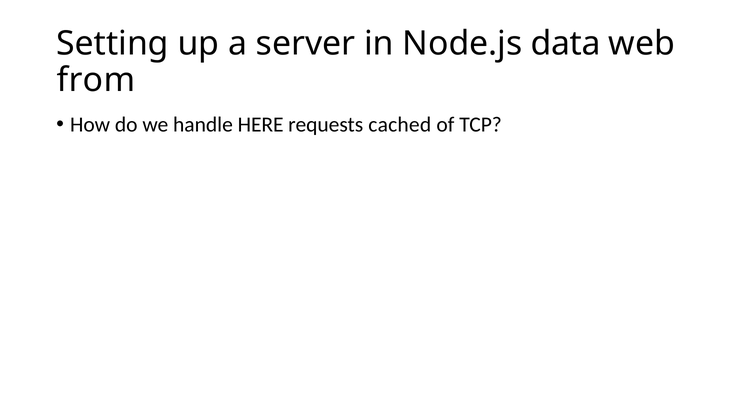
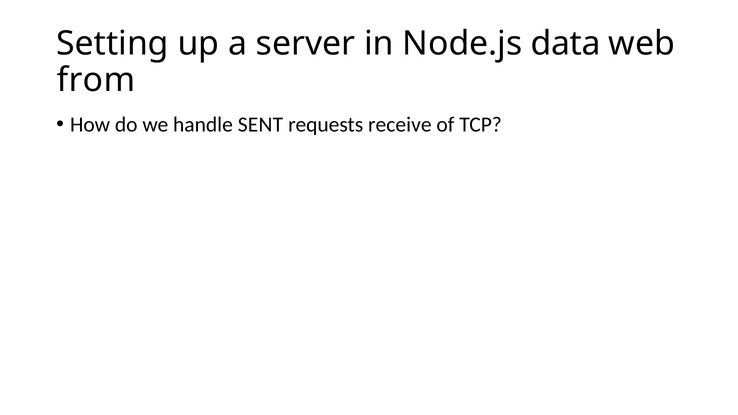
HERE: HERE -> SENT (260, 125)
cached: cached -> receive (400, 125)
